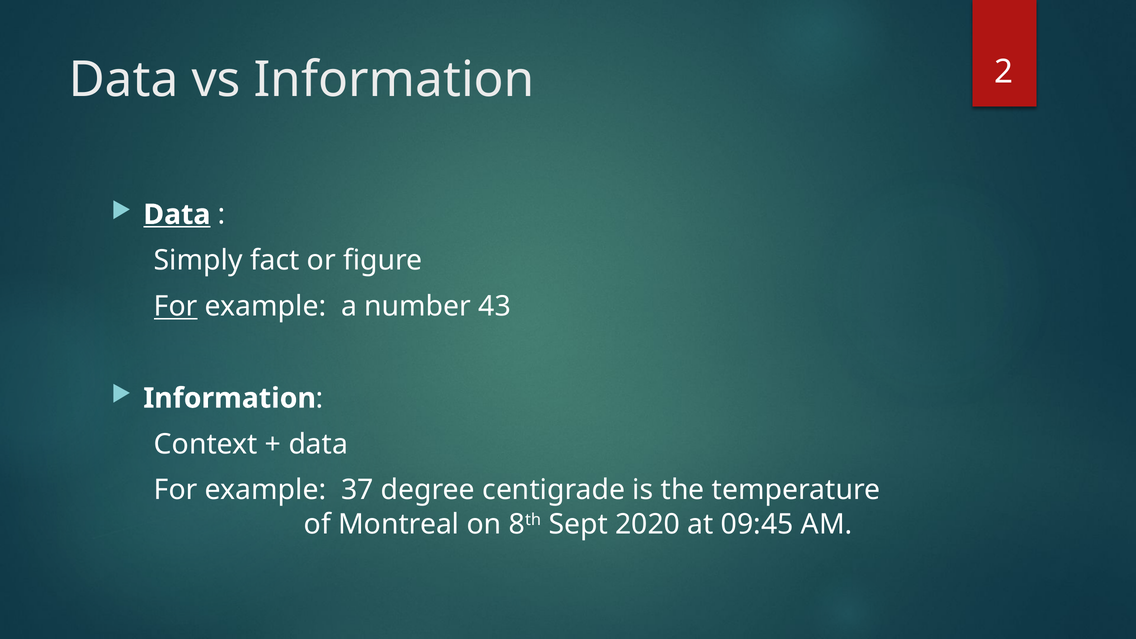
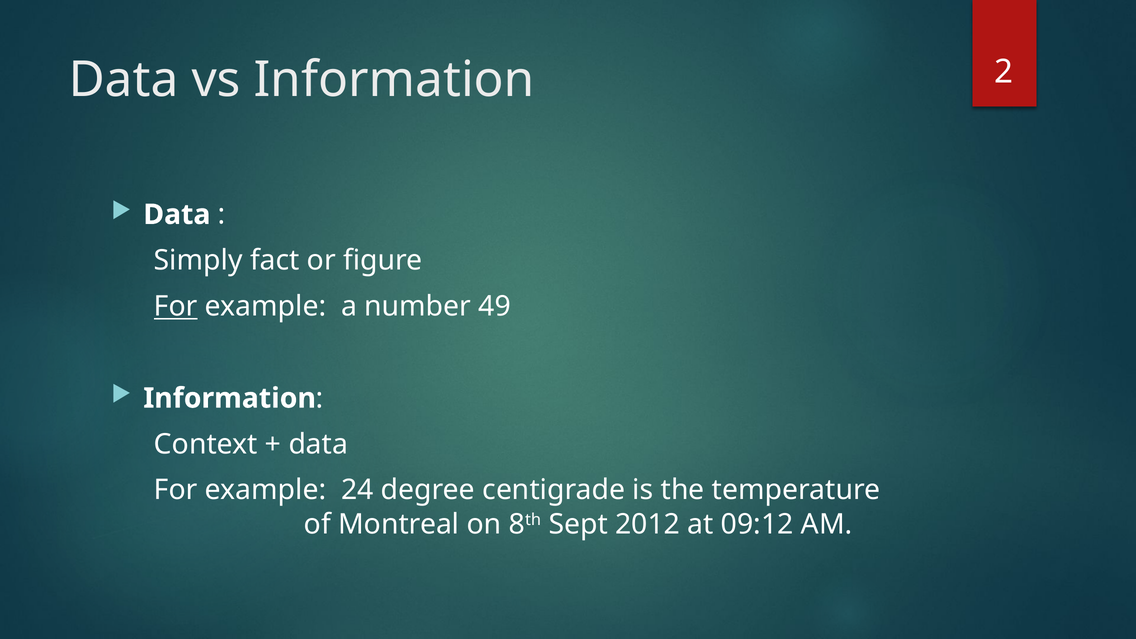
Data underline: present -> none (177, 215)
43: 43 -> 49 (495, 306)
37: 37 -> 24 (357, 490)
2020: 2020 -> 2012 (648, 524)
09:45: 09:45 -> 09:12 (757, 524)
